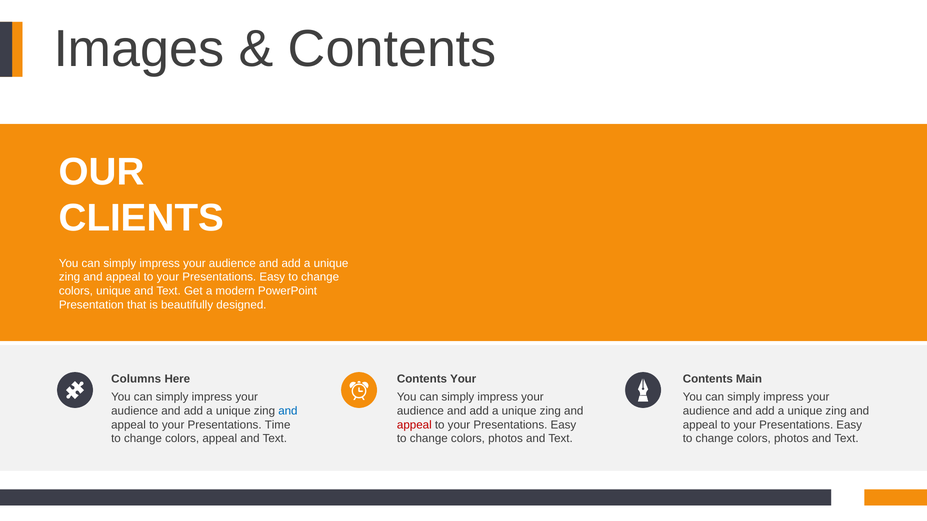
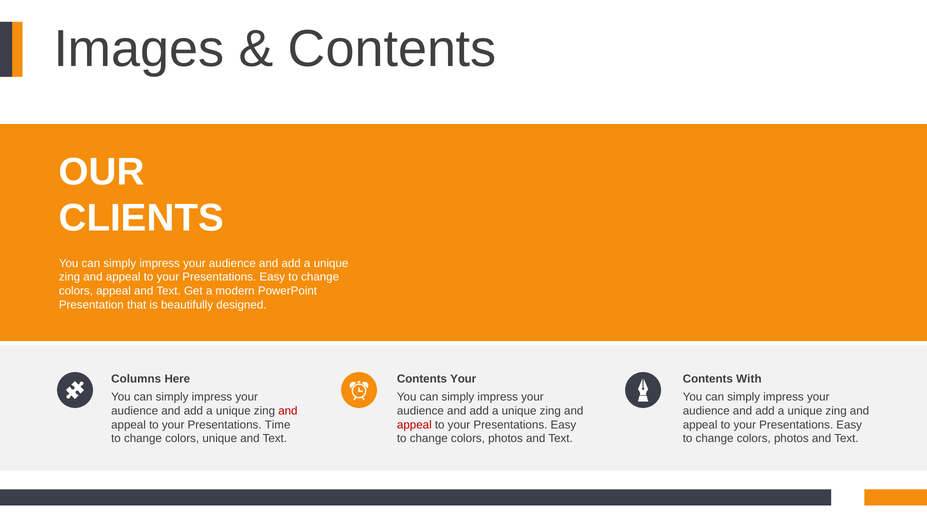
colors unique: unique -> appeal (114, 291)
Main: Main -> With (749, 379)
and colour: blue -> red (288, 411)
colors appeal: appeal -> unique (220, 439)
